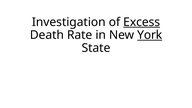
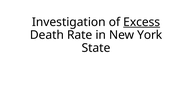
York underline: present -> none (150, 35)
